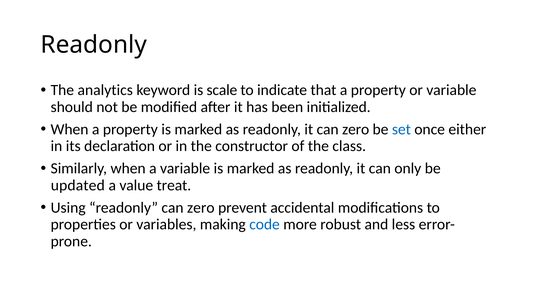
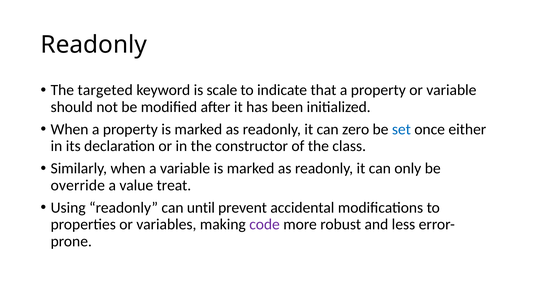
analytics: analytics -> targeted (105, 90)
updated: updated -> override (78, 185)
readonly can zero: zero -> until (201, 208)
code colour: blue -> purple (265, 224)
